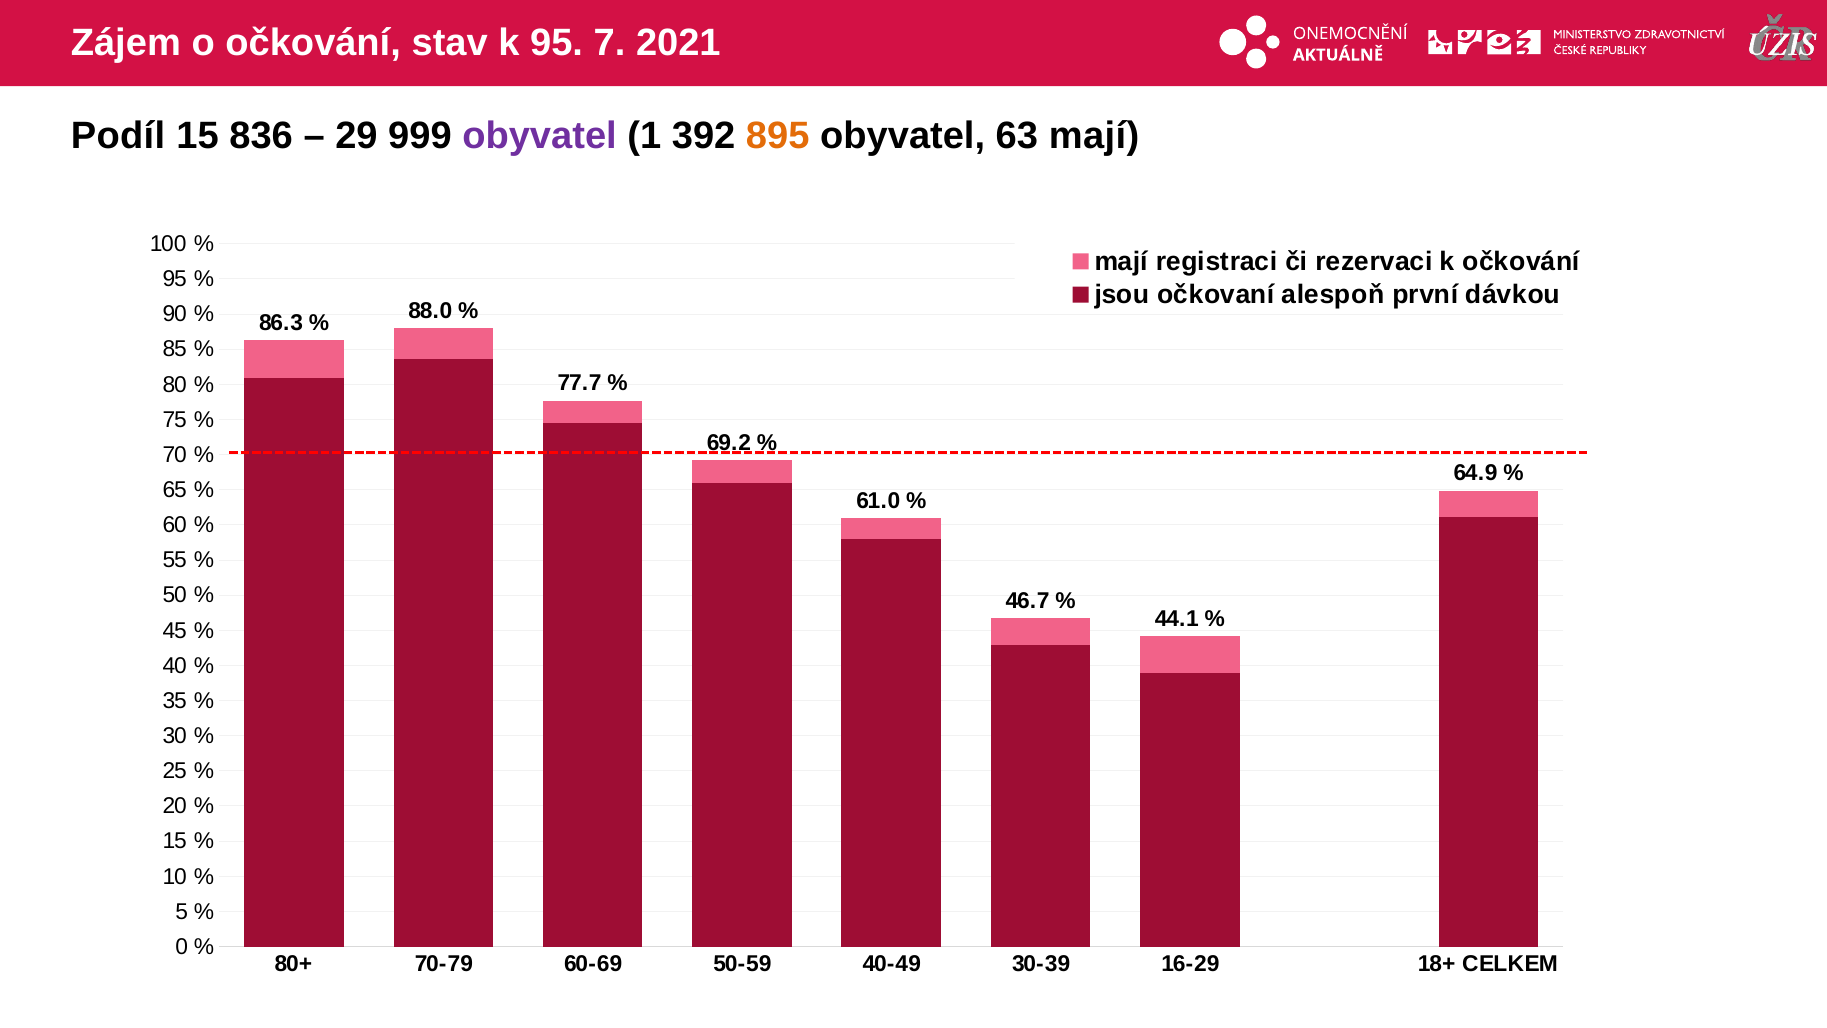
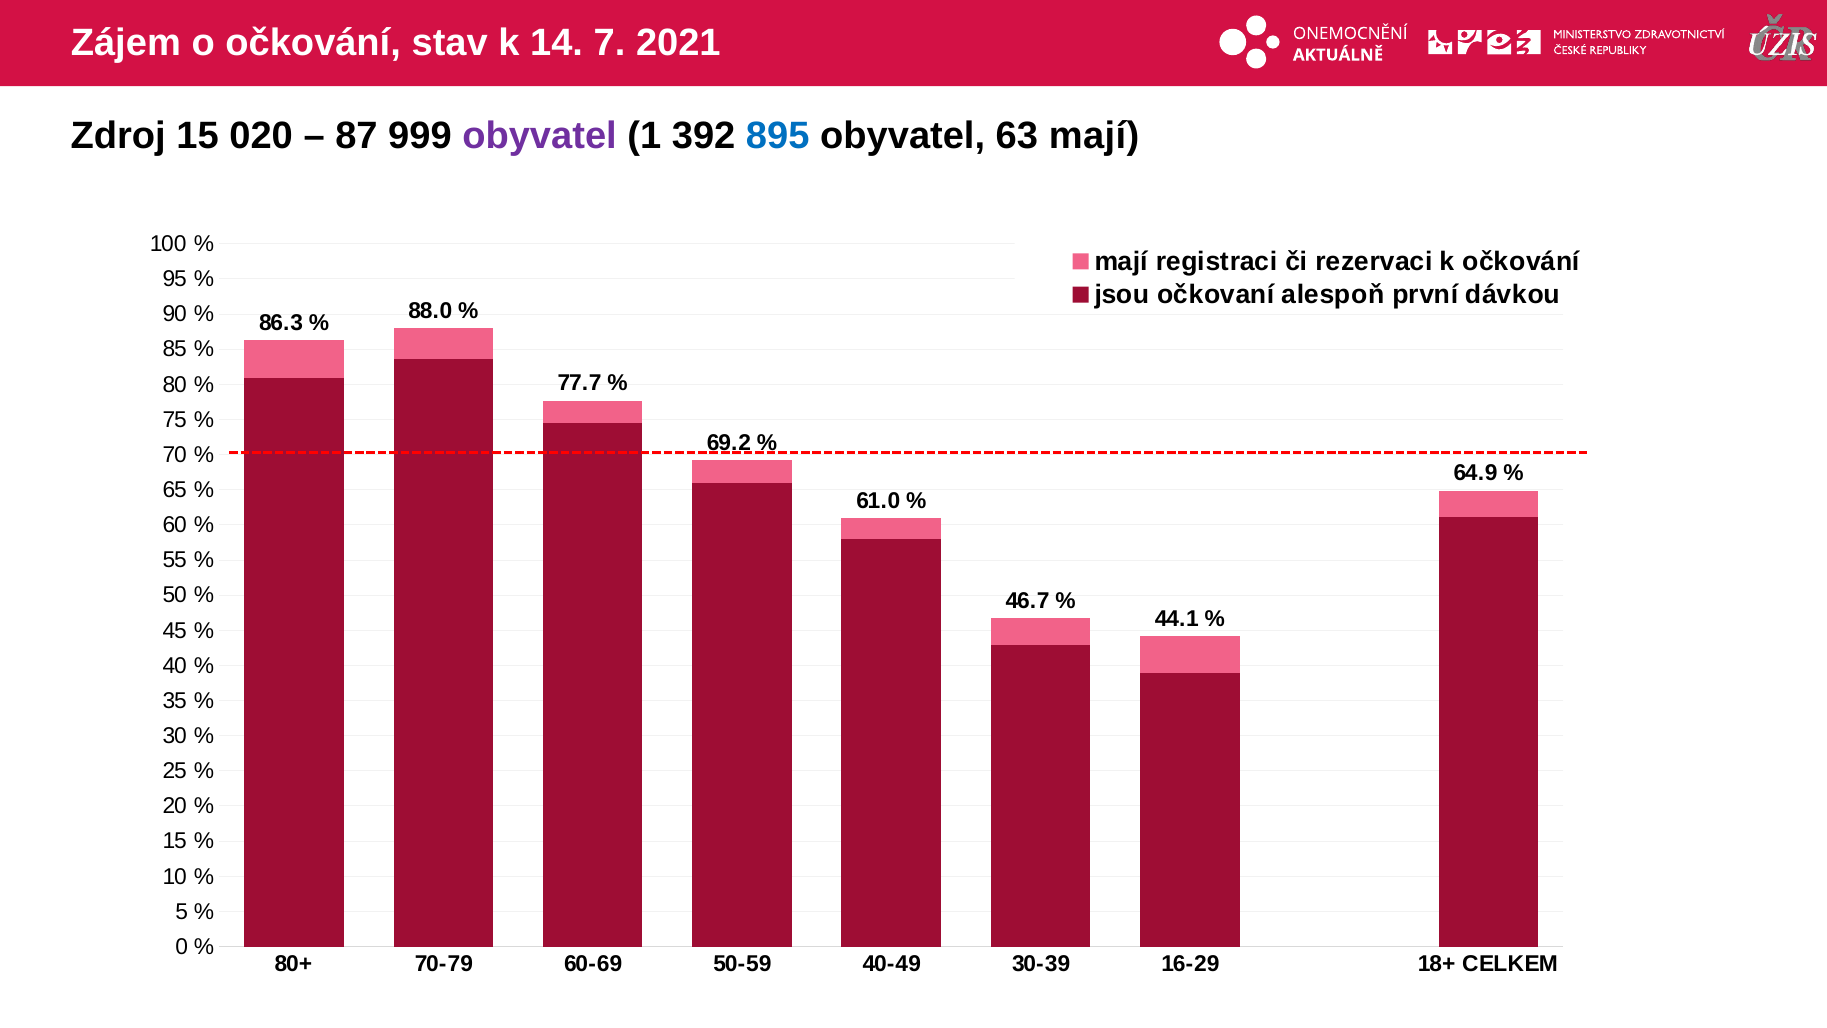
k 95: 95 -> 14 (557, 43)
Podíl: Podíl -> Zdroj (118, 136)
836: 836 -> 020 (261, 136)
29: 29 -> 87 (356, 136)
895 colour: orange -> blue (778, 136)
